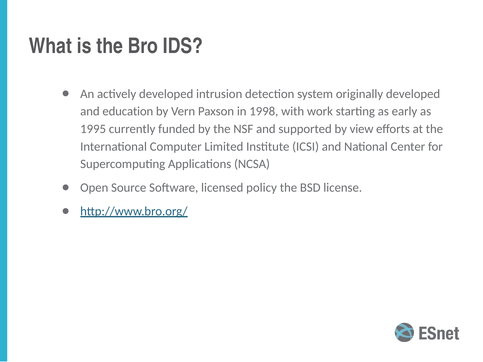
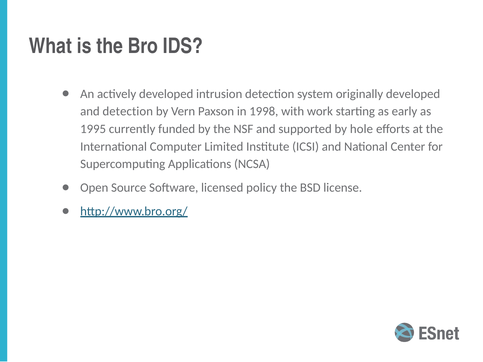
and education: education -> detection (128, 111)
view: view -> hole (361, 129)
